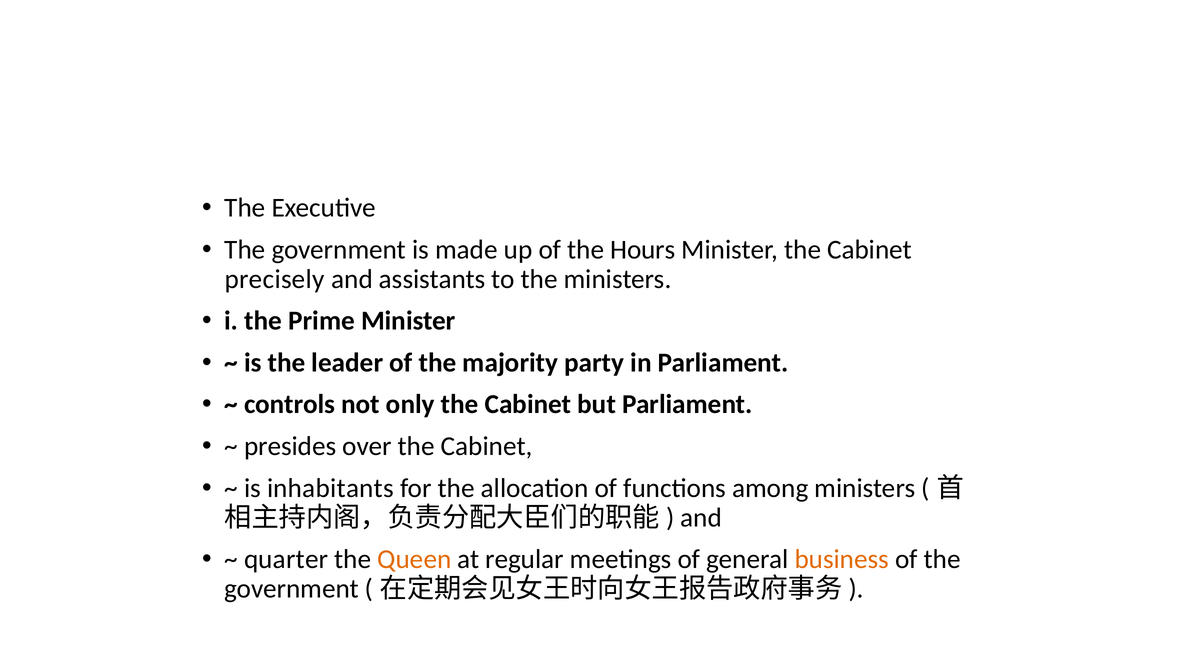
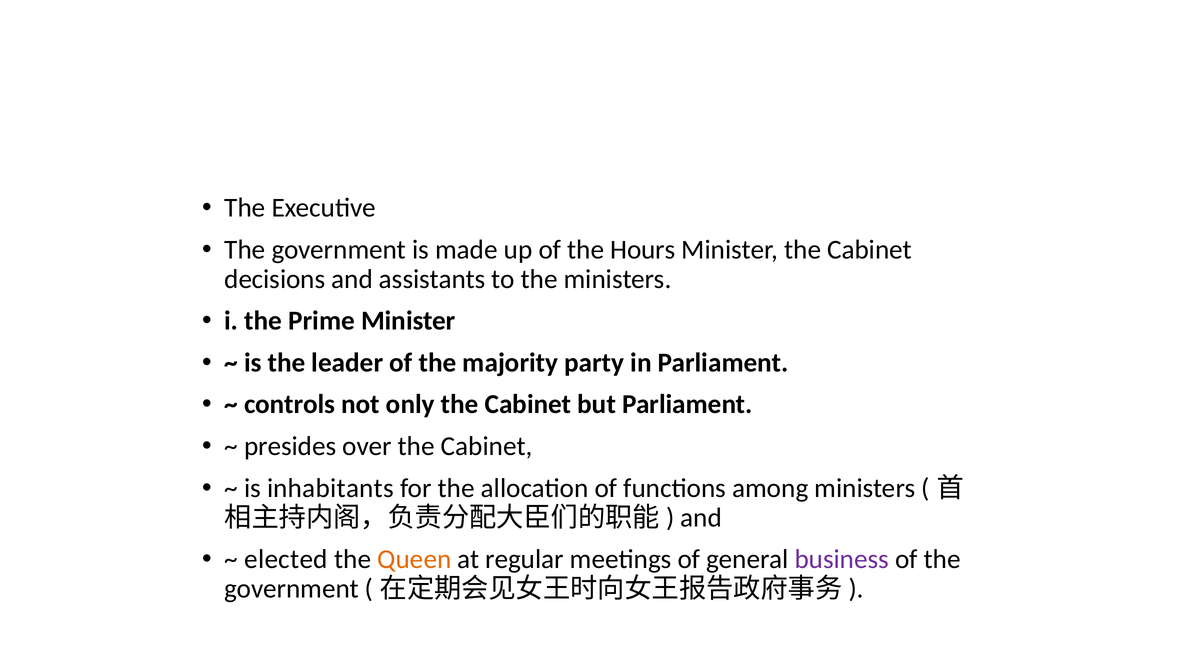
precisely: precisely -> decisions (275, 279)
quarter: quarter -> elected (286, 559)
business colour: orange -> purple (842, 559)
